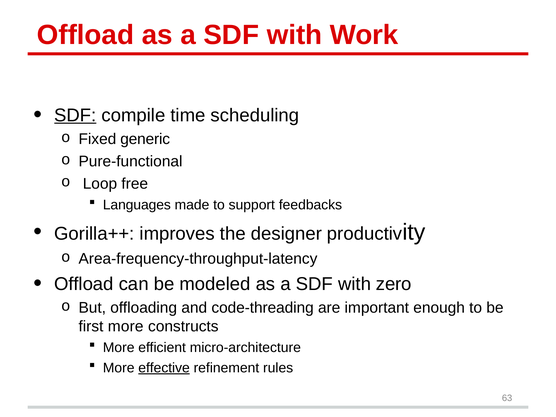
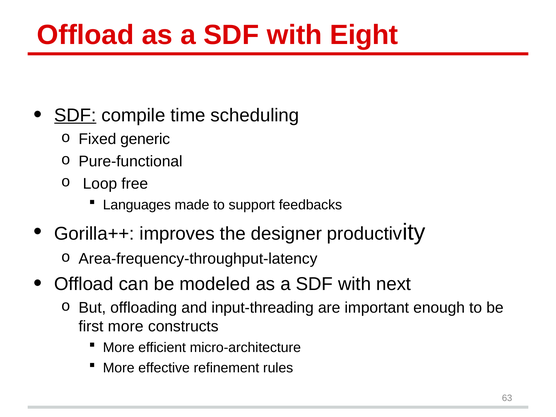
Work: Work -> Eight (364, 35)
zero: zero -> next (394, 284)
code-threading: code-threading -> input-threading (263, 308)
effective underline: present -> none (164, 368)
